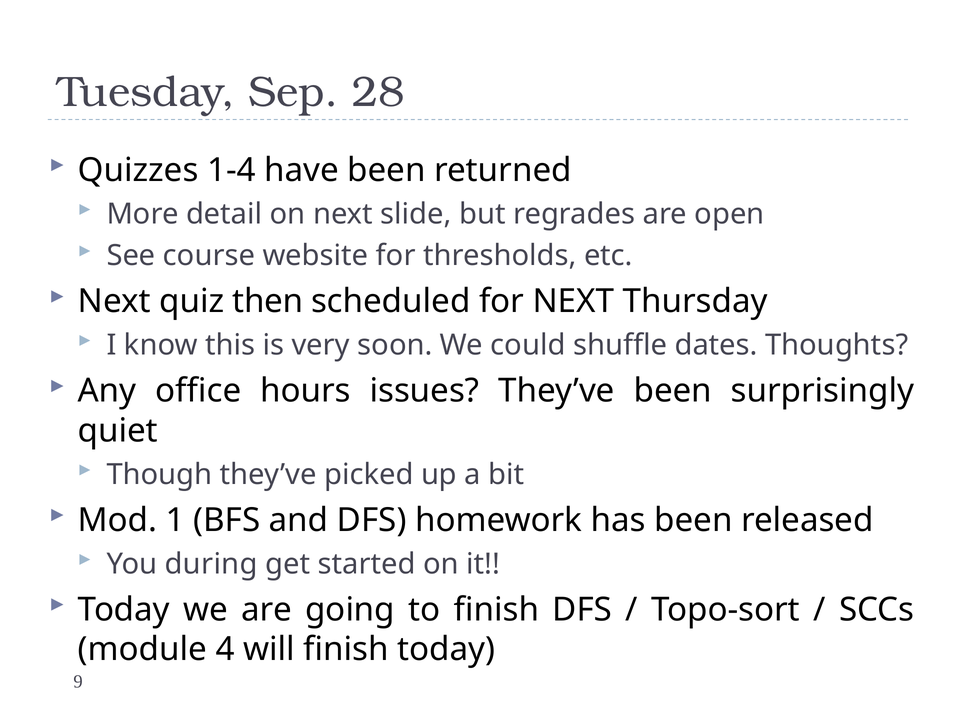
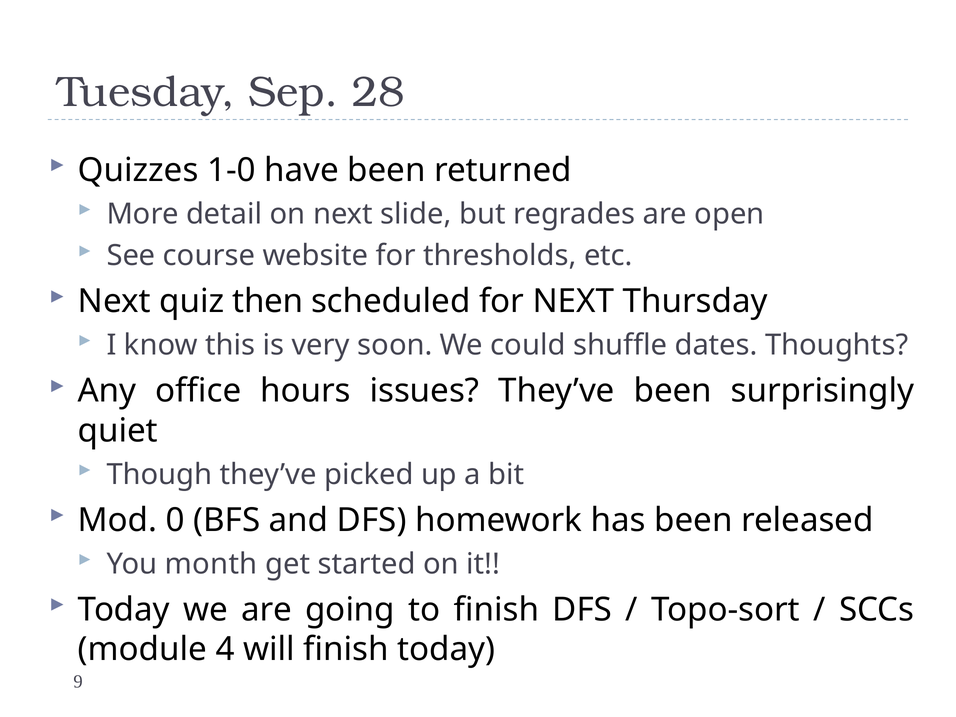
1-4: 1-4 -> 1-0 (231, 170)
1: 1 -> 0 (175, 520)
during: during -> month (211, 564)
